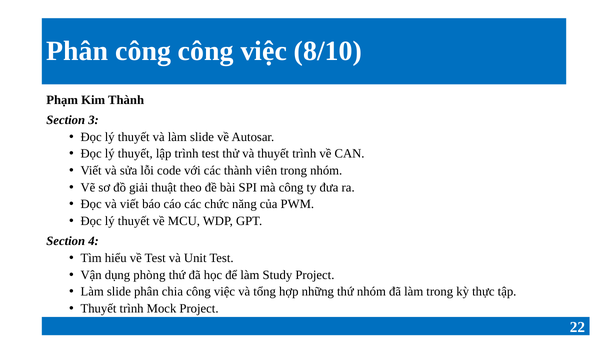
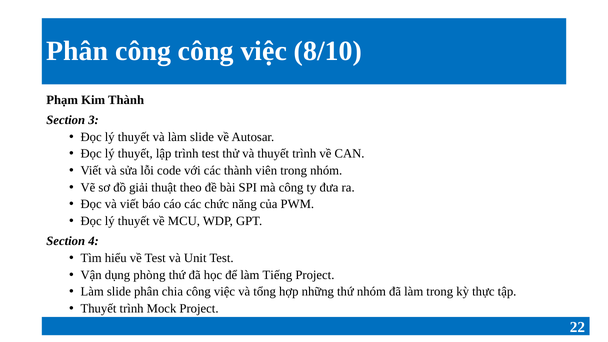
Study: Study -> Tiếng (277, 275)
